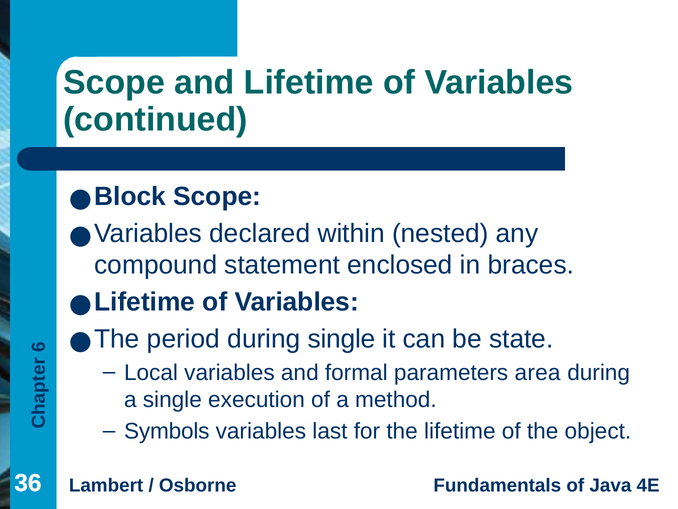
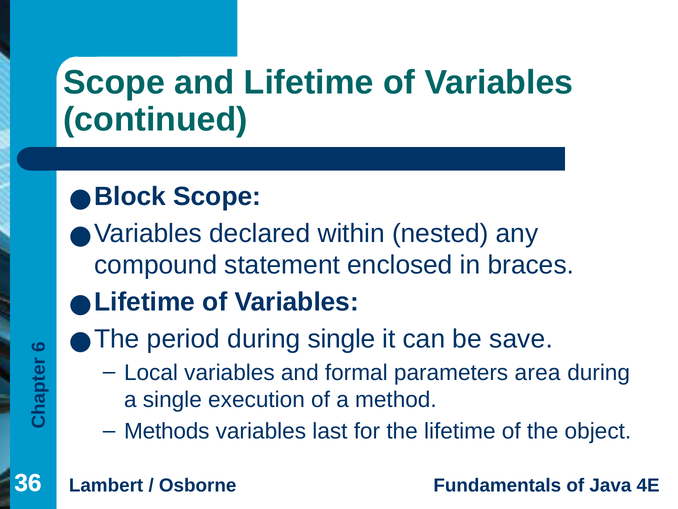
state: state -> save (521, 339)
Symbols: Symbols -> Methods (167, 431)
